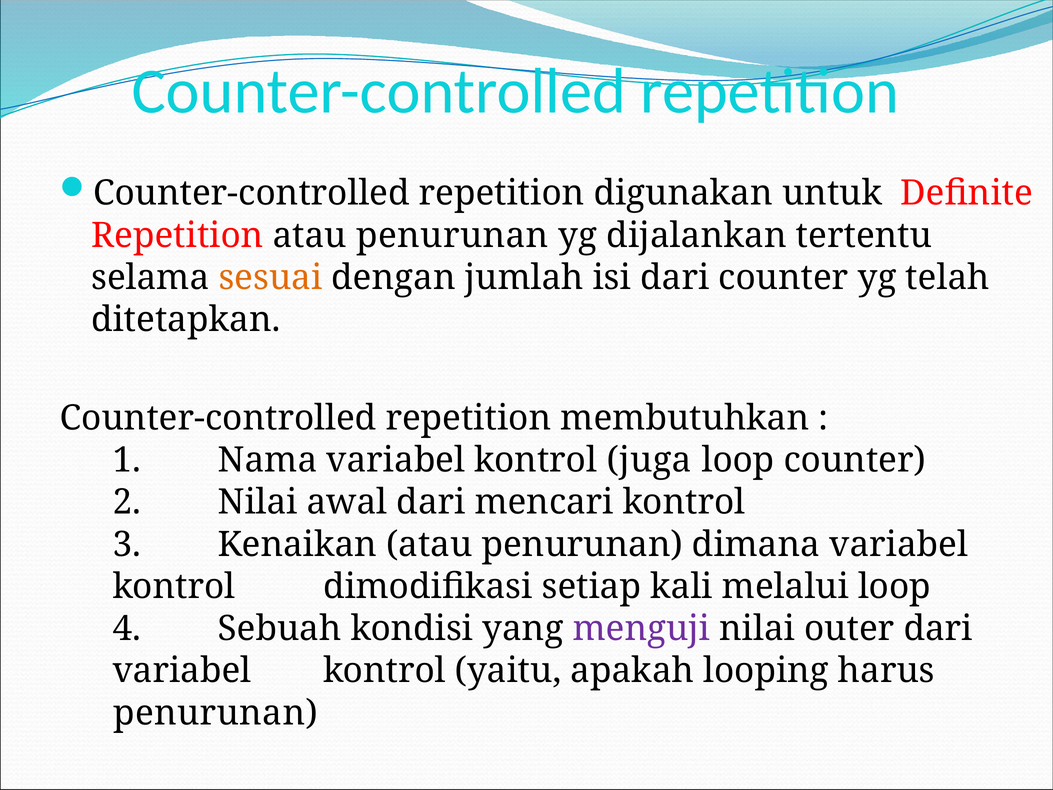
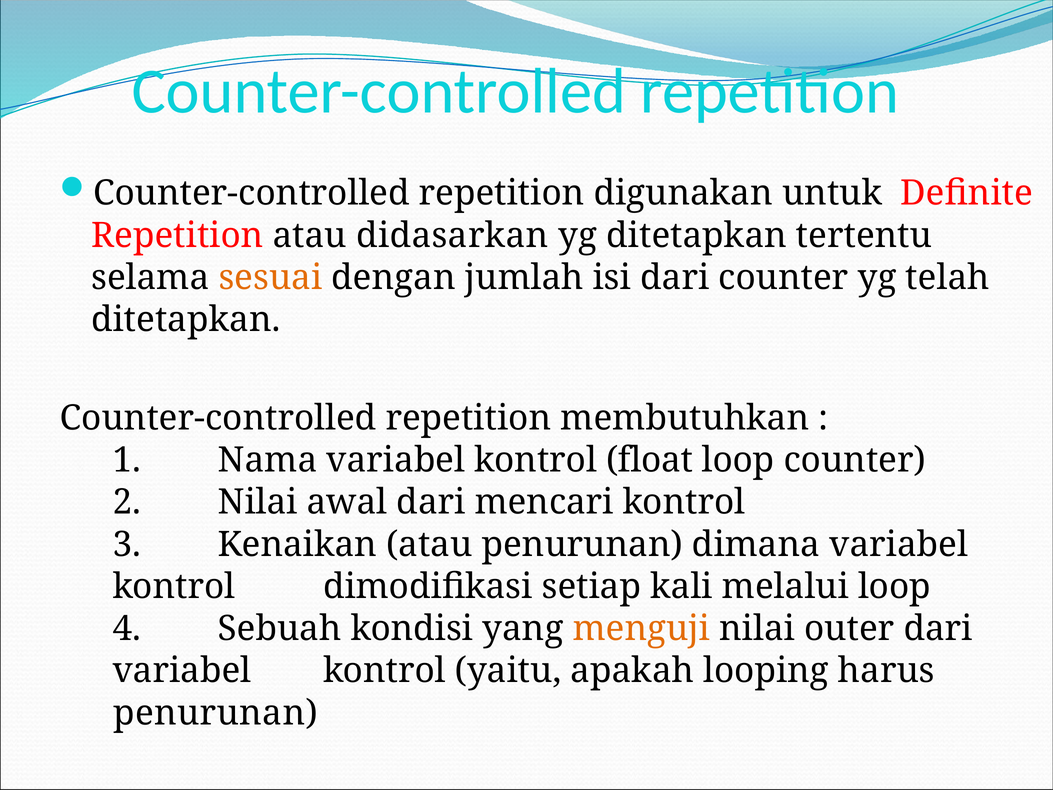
Repetition atau penurunan: penurunan -> didasarkan (452, 235)
yg dijalankan: dijalankan -> ditetapkan (697, 235)
juga: juga -> float (650, 460)
menguji colour: purple -> orange (641, 629)
